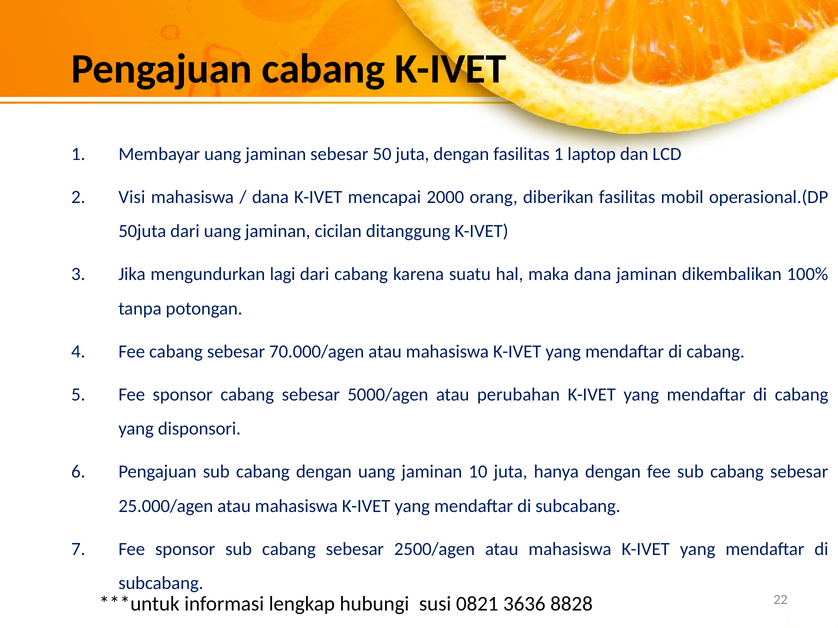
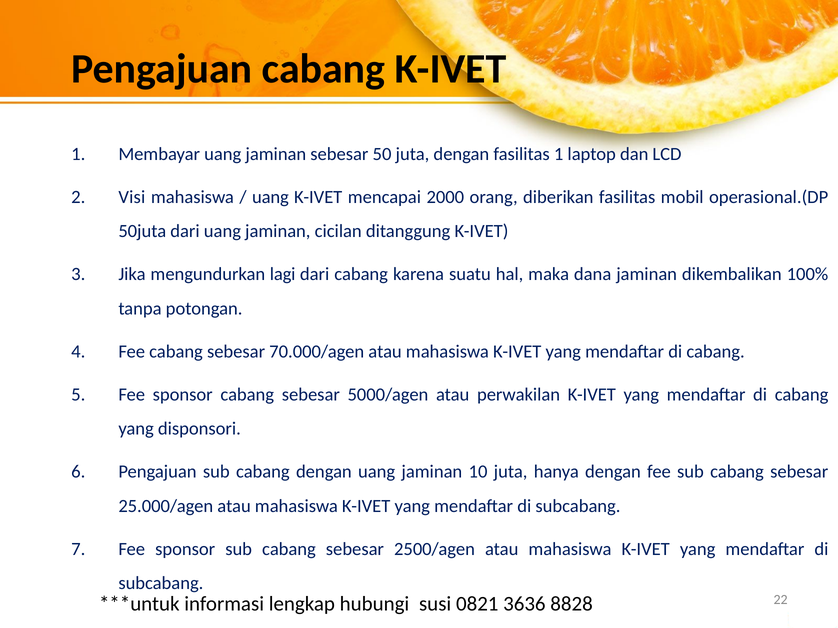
dana: dana -> uang (270, 197)
perubahan: perubahan -> perwakilan (519, 395)
